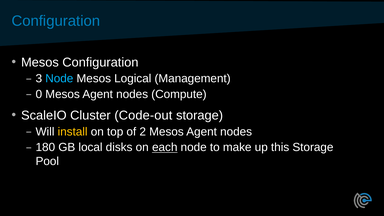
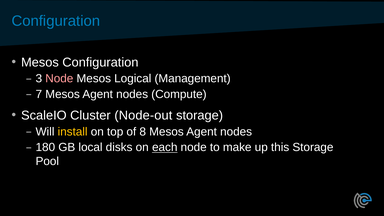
Node colour: light blue -> pink (59, 79)
0: 0 -> 7 (39, 94)
Code-out: Code-out -> Node-out (143, 115)
2: 2 -> 8 (143, 132)
